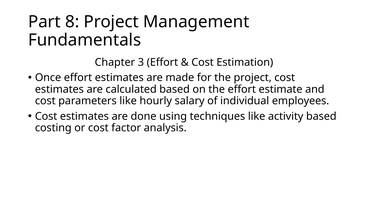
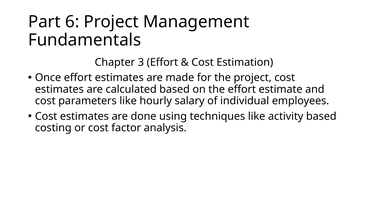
8: 8 -> 6 (72, 22)
